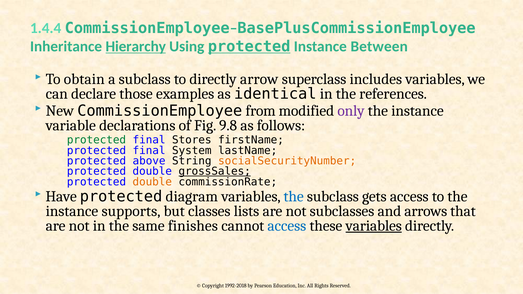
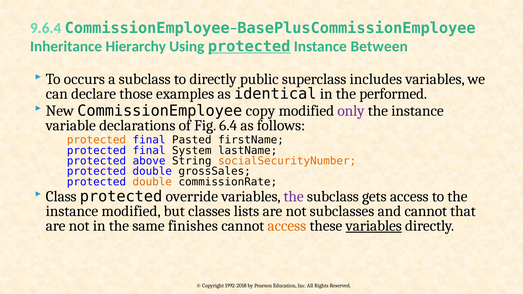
1.4.4: 1.4.4 -> 9.6.4 (46, 28)
Hierarchy underline: present -> none (136, 47)
obtain: obtain -> occurs (84, 79)
arrow: arrow -> public (259, 79)
references: references -> performed (393, 94)
from: from -> copy (260, 111)
9.8: 9.8 -> 6.4 (228, 125)
protected colour: green -> orange (96, 140)
Stores: Stores -> Pasted (192, 140)
grossSales underline: present -> none (215, 171)
Have: Have -> Class (61, 196)
diagram: diagram -> override (192, 196)
the colour: blue -> purple (294, 196)
instance supports: supports -> modified (131, 211)
and arrows: arrows -> cannot (426, 211)
access colour: blue -> orange (287, 226)
